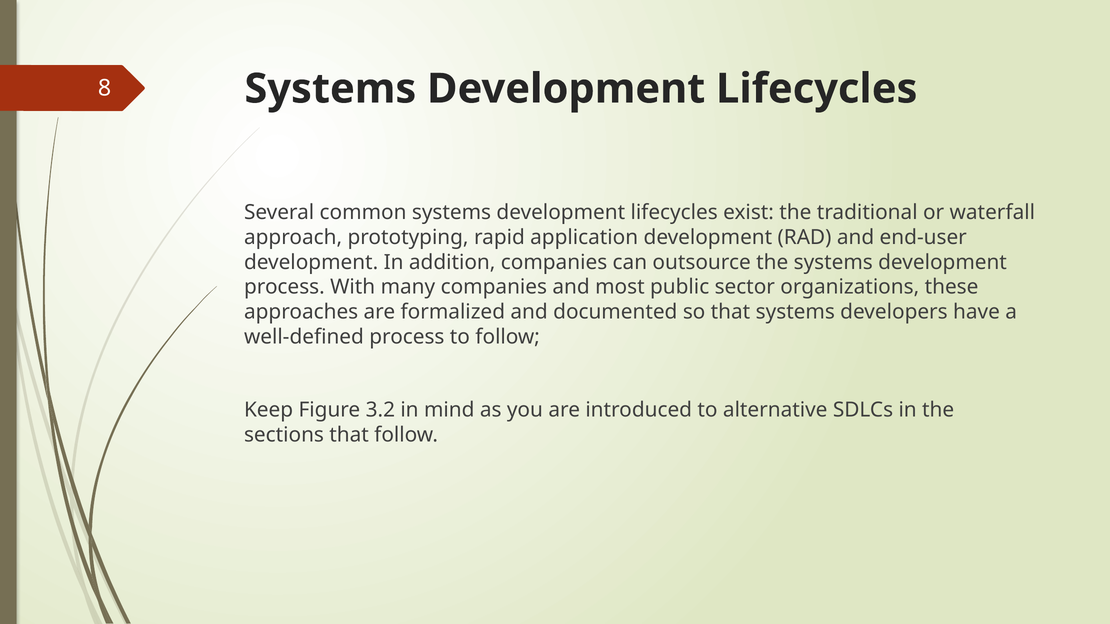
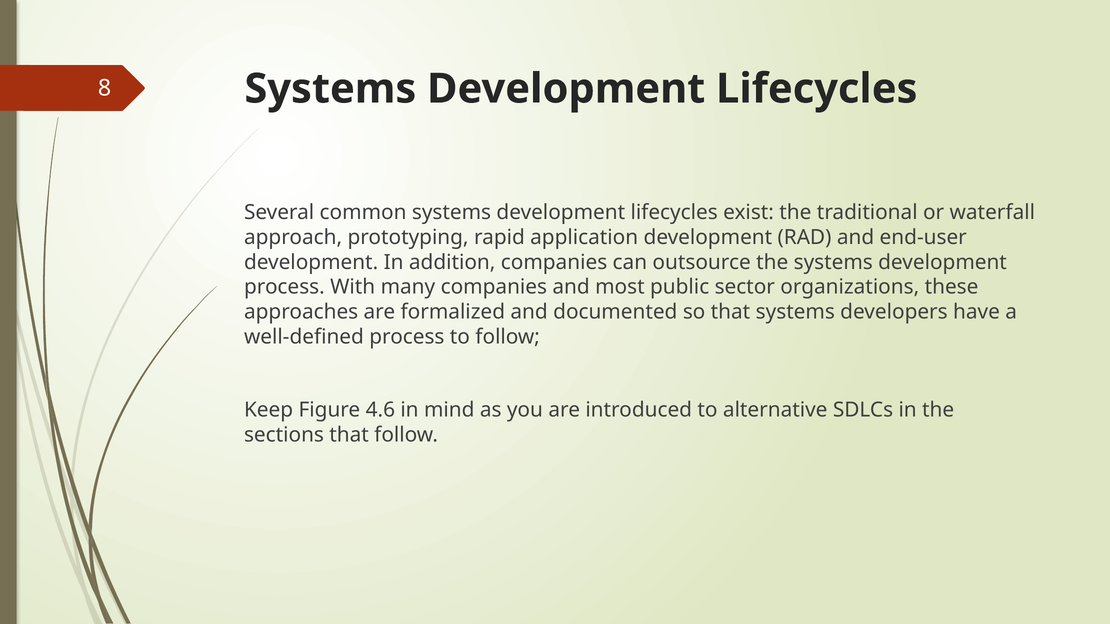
3.2: 3.2 -> 4.6 (380, 410)
